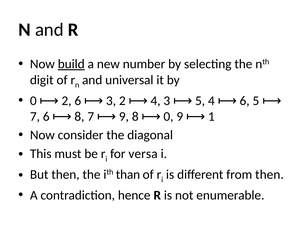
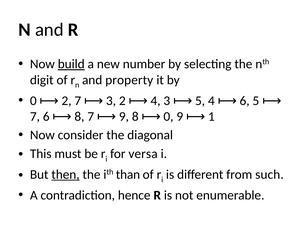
universal: universal -> property (129, 80)
2 6: 6 -> 7 (78, 101)
then underline: none -> present (65, 175)
from then: then -> such (269, 175)
